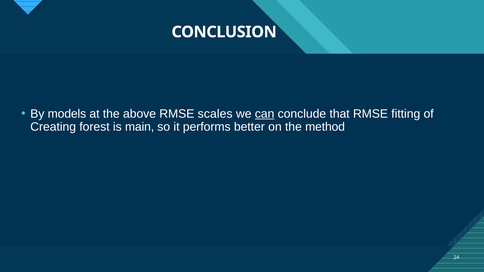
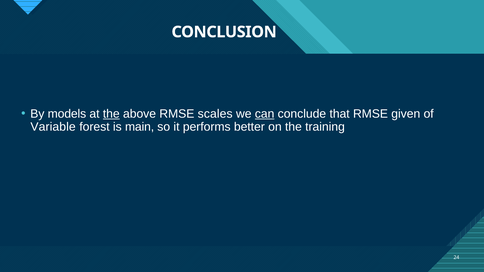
the underline: none -> present (111, 114)
fitting: fitting -> given (406, 114)
Creating: Creating -> Variable (53, 127)
method: method -> training (325, 127)
